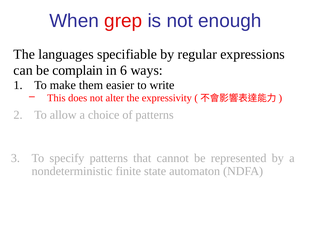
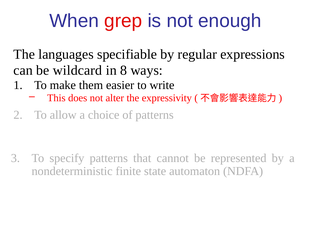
complain: complain -> wildcard (78, 70)
6: 6 -> 8 (124, 70)
